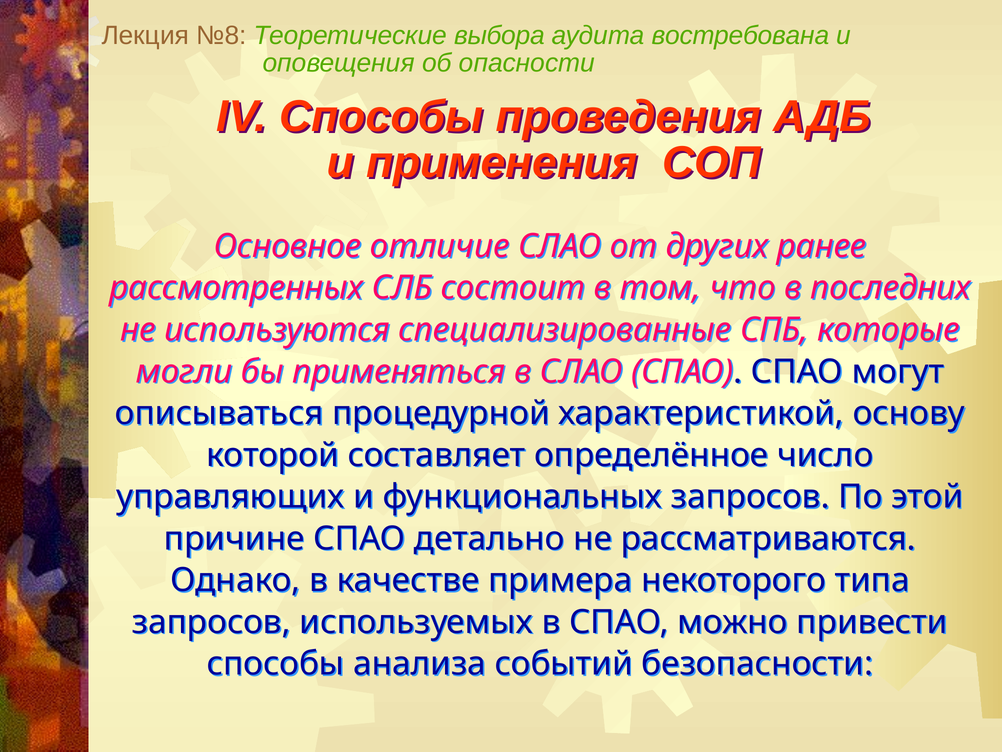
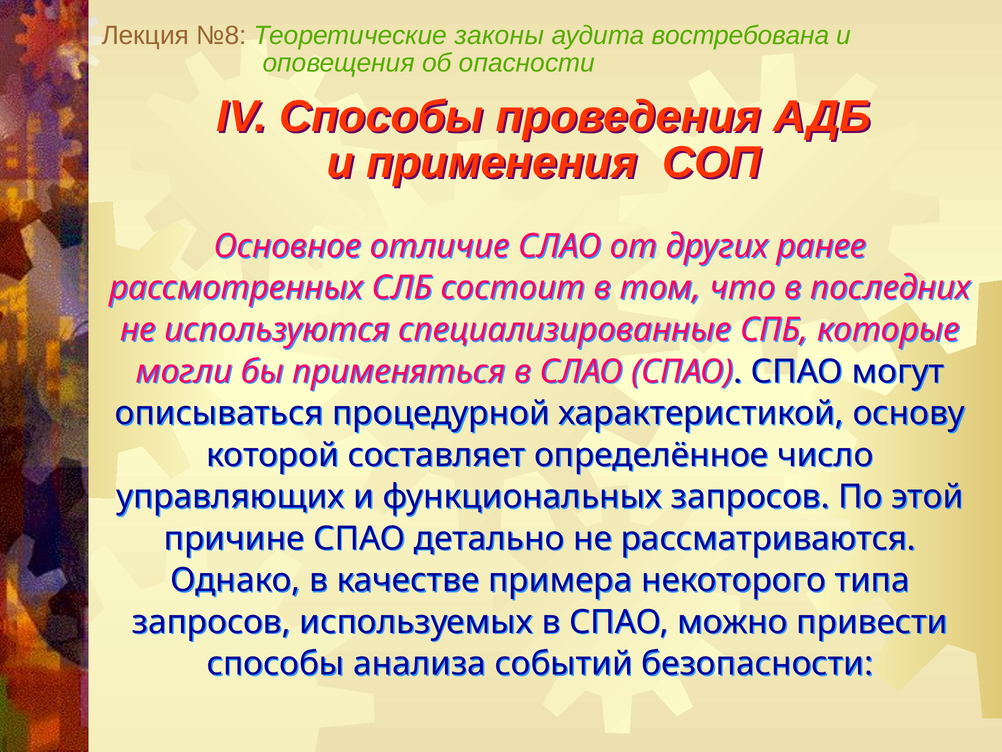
выбора: выбора -> законы (499, 35)
